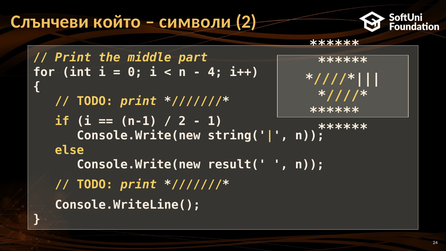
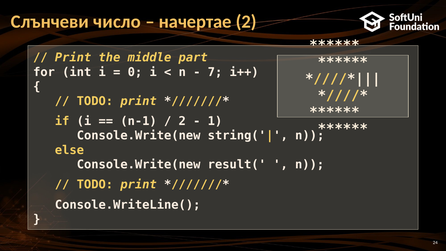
който: който -> число (117, 22)
символи: символи -> начертае (195, 22)
4: 4 -> 7 (215, 72)
